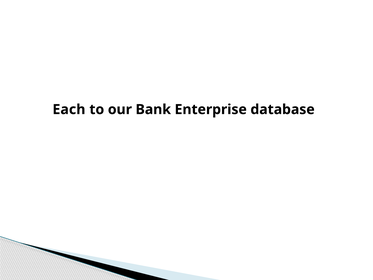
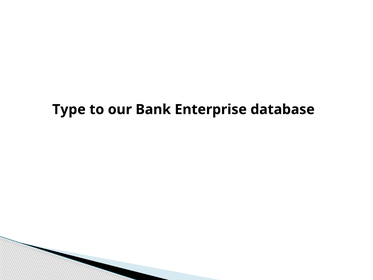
Each: Each -> Type (69, 109)
